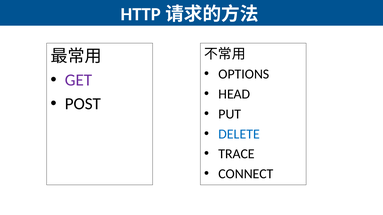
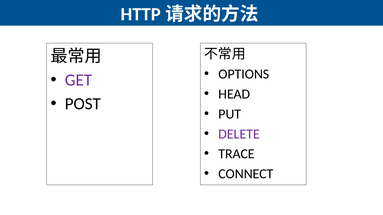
DELETE colour: blue -> purple (239, 134)
